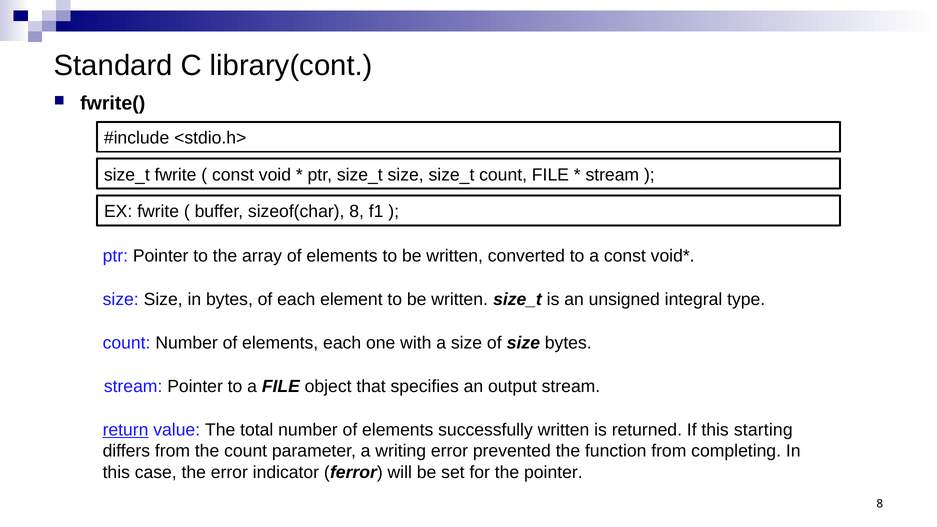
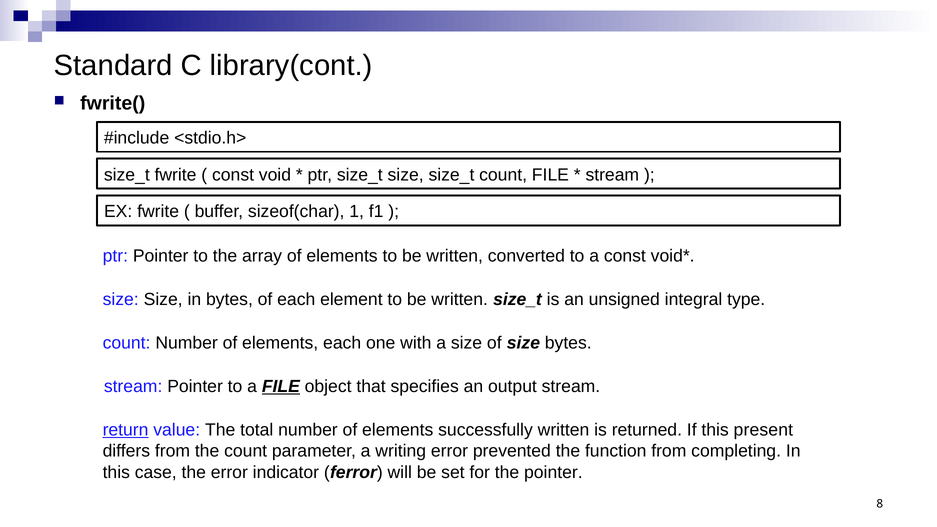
sizeof(char 8: 8 -> 1 (357, 212)
FILE underline: none -> present (281, 387)
starting: starting -> present (763, 430)
